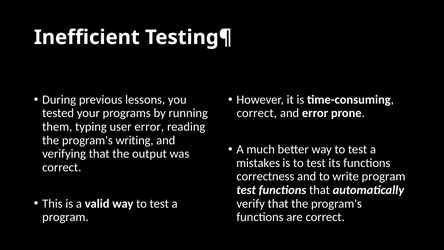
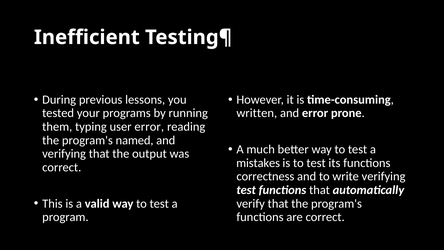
correct: correct -> written (257, 113)
writing: writing -> named (135, 140)
write program: program -> verifying (384, 176)
